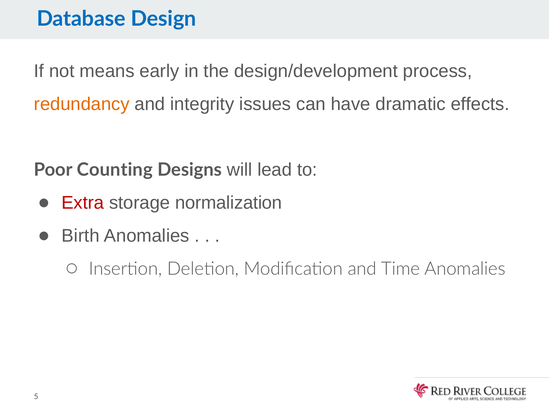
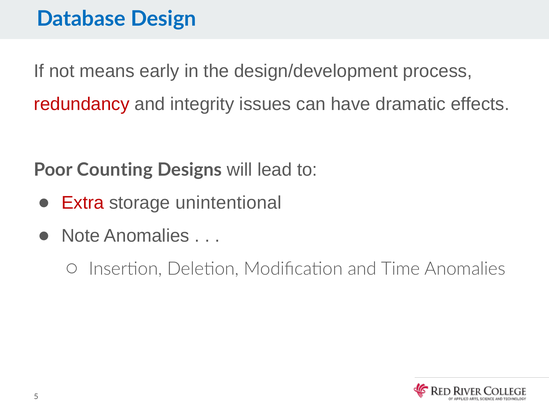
redundancy colour: orange -> red (82, 104)
normalization: normalization -> unintentional (229, 203)
Birth: Birth -> Note (81, 236)
